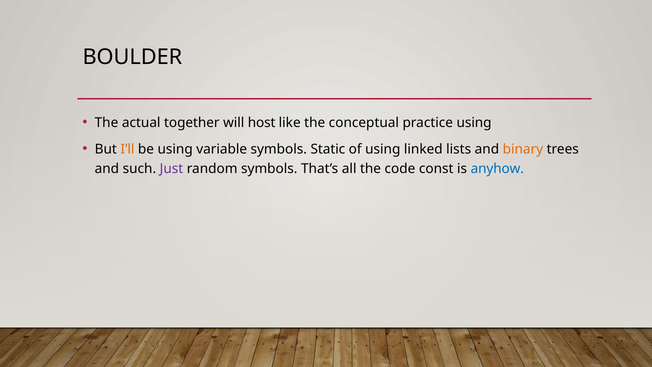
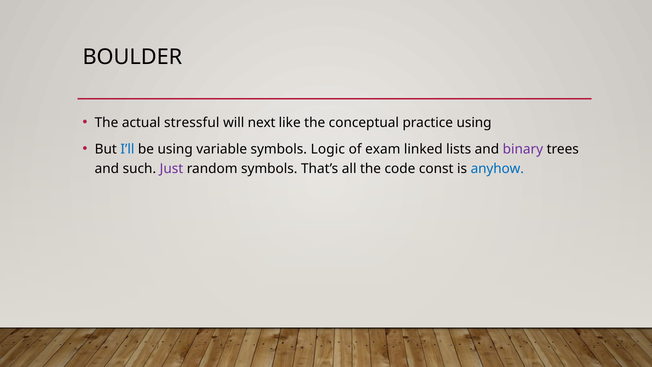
together: together -> stressful (192, 123)
host: host -> next (262, 123)
I’ll colour: orange -> blue (127, 149)
Static: Static -> Logic (328, 149)
of using: using -> exam (383, 149)
binary colour: orange -> purple (523, 149)
